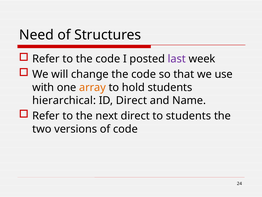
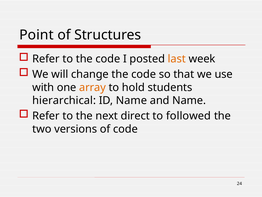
Need: Need -> Point (36, 35)
last colour: purple -> orange (177, 59)
ID Direct: Direct -> Name (131, 100)
to students: students -> followed (189, 116)
